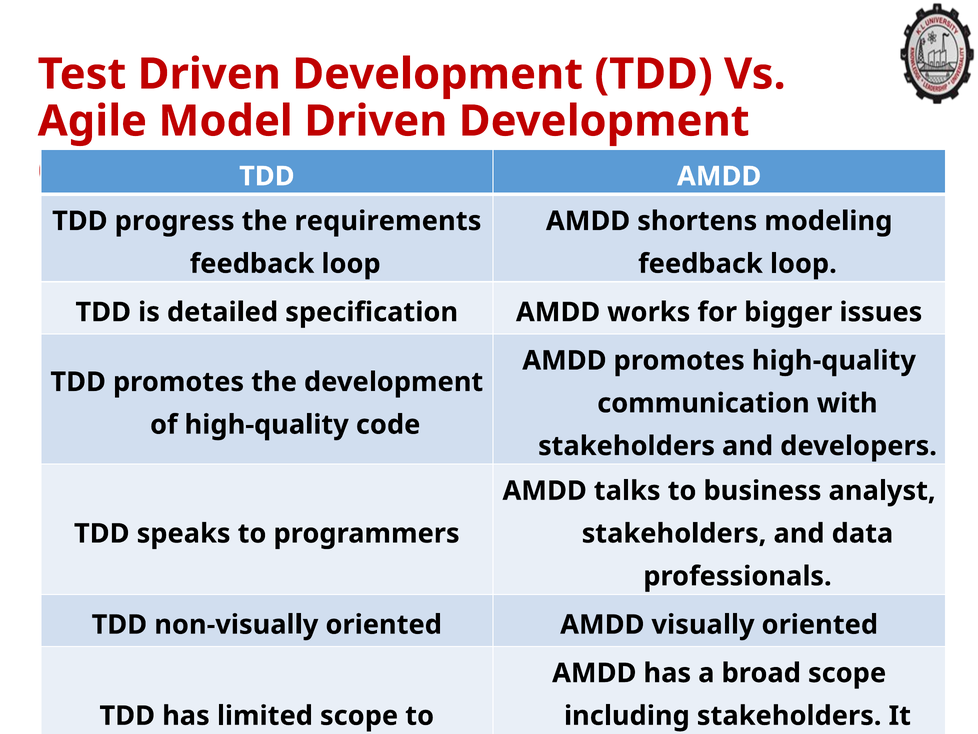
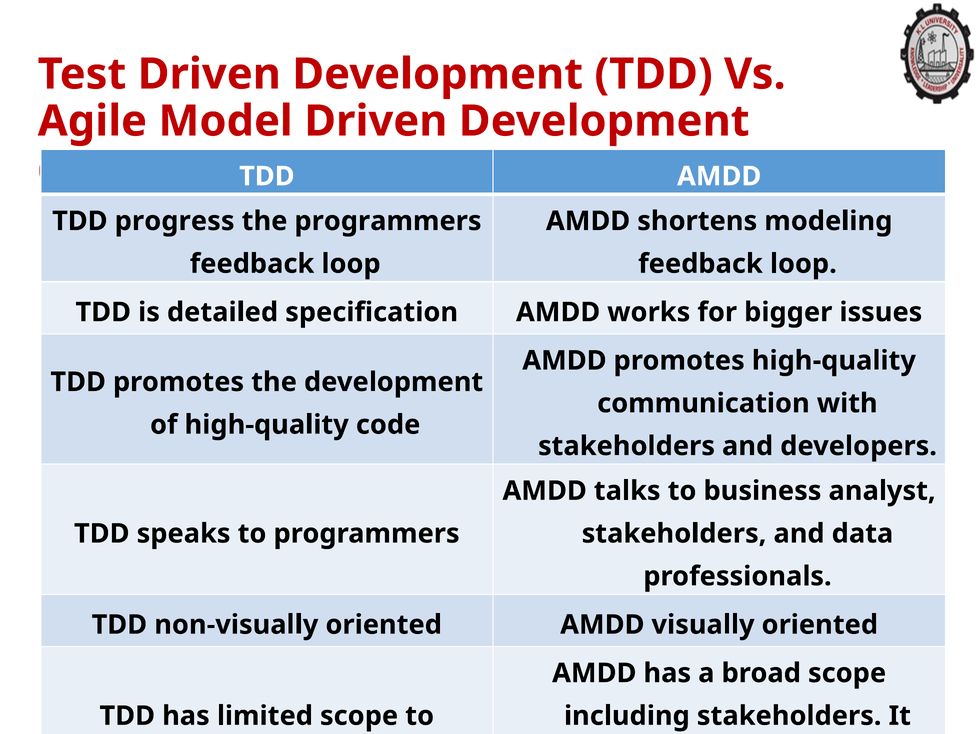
the requirements: requirements -> programmers (388, 221)
